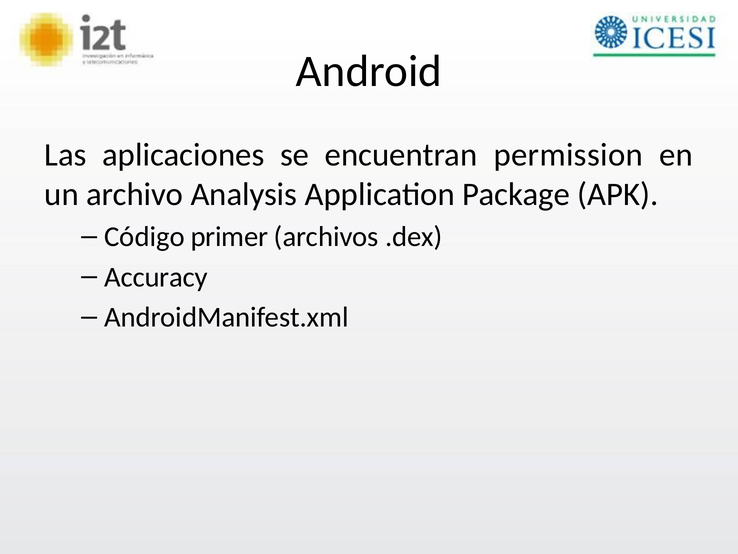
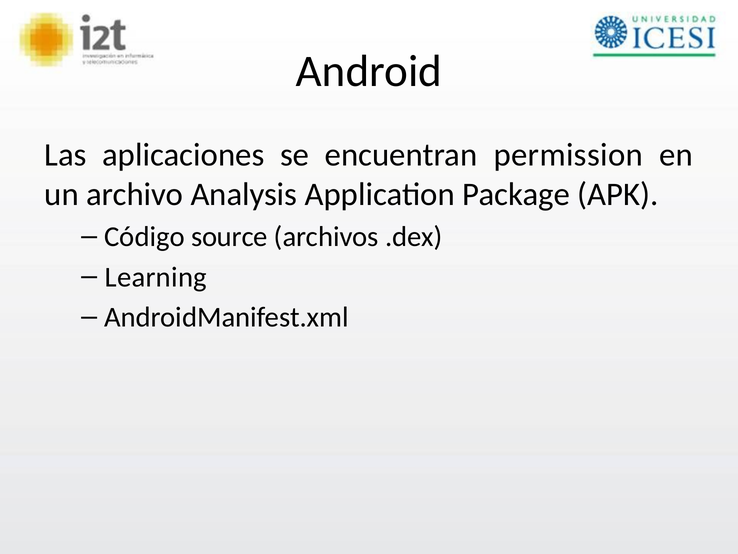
primer: primer -> source (229, 237)
Accuracy: Accuracy -> Learning (156, 277)
